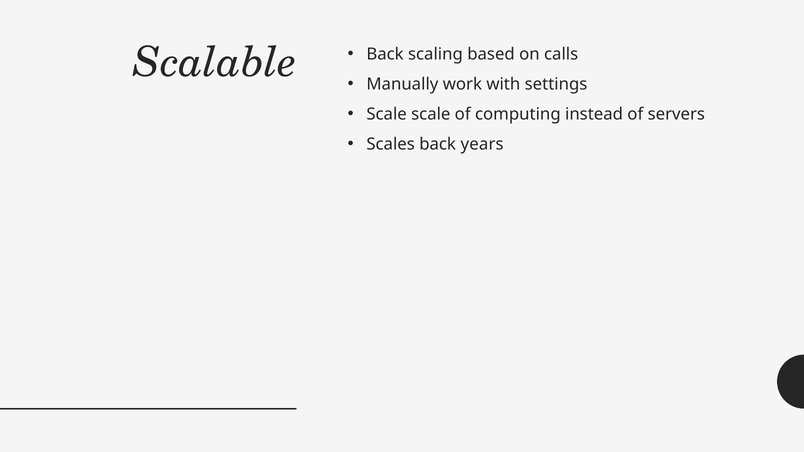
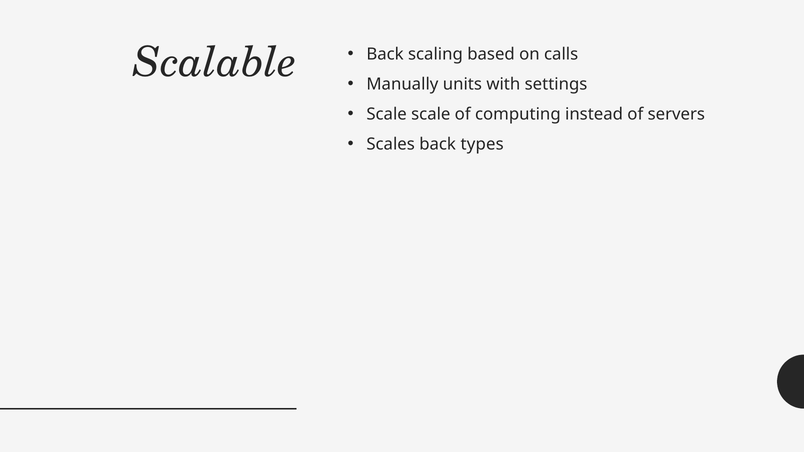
work: work -> units (462, 84)
years: years -> types (482, 144)
